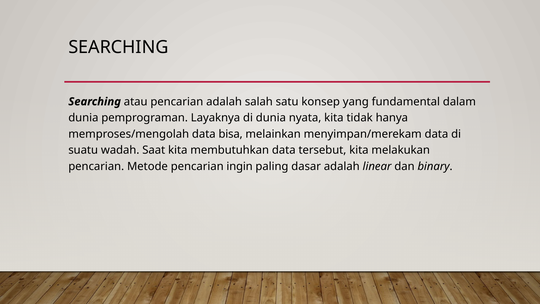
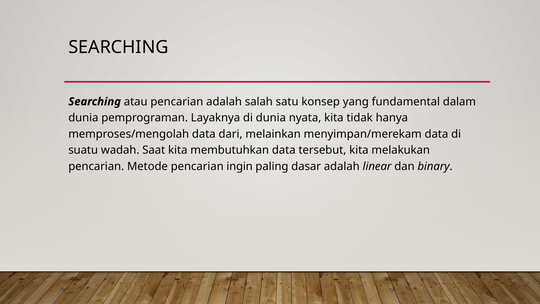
bisa: bisa -> dari (231, 134)
